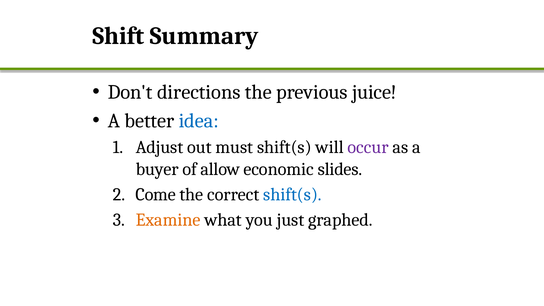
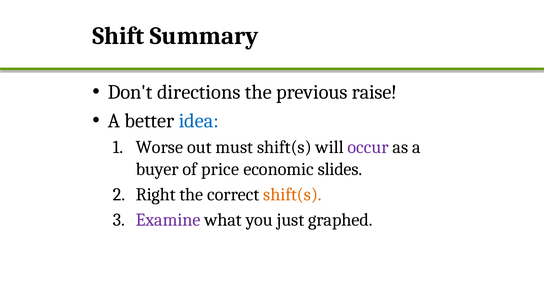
juice: juice -> raise (374, 92)
Adjust: Adjust -> Worse (159, 147)
allow: allow -> price (220, 169)
Come: Come -> Right (156, 194)
shift(s colour: blue -> orange (292, 194)
Examine colour: orange -> purple (168, 220)
